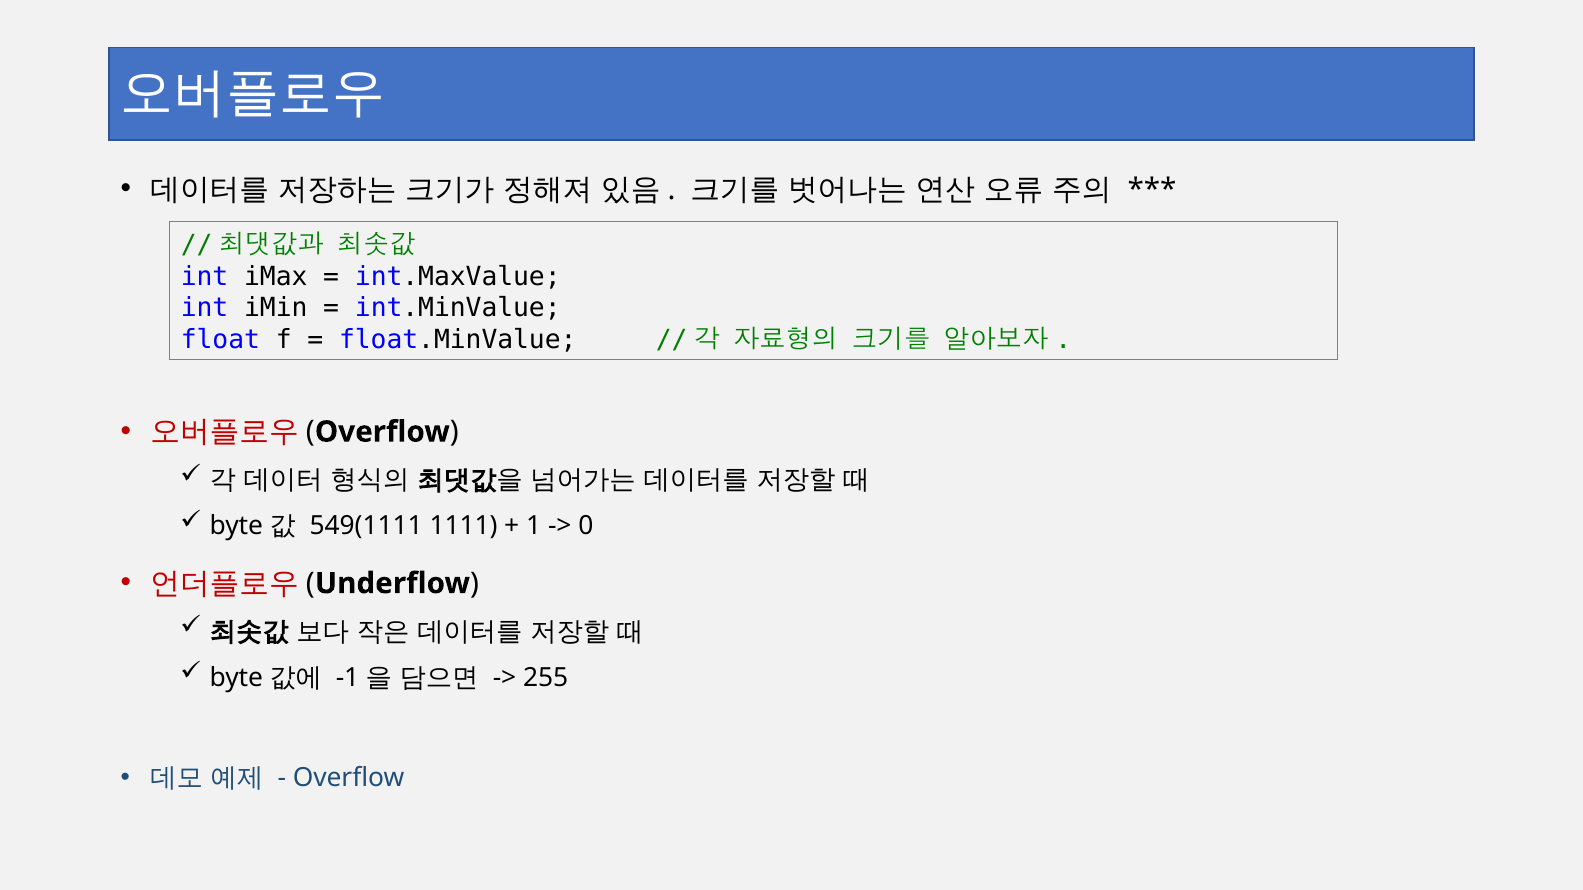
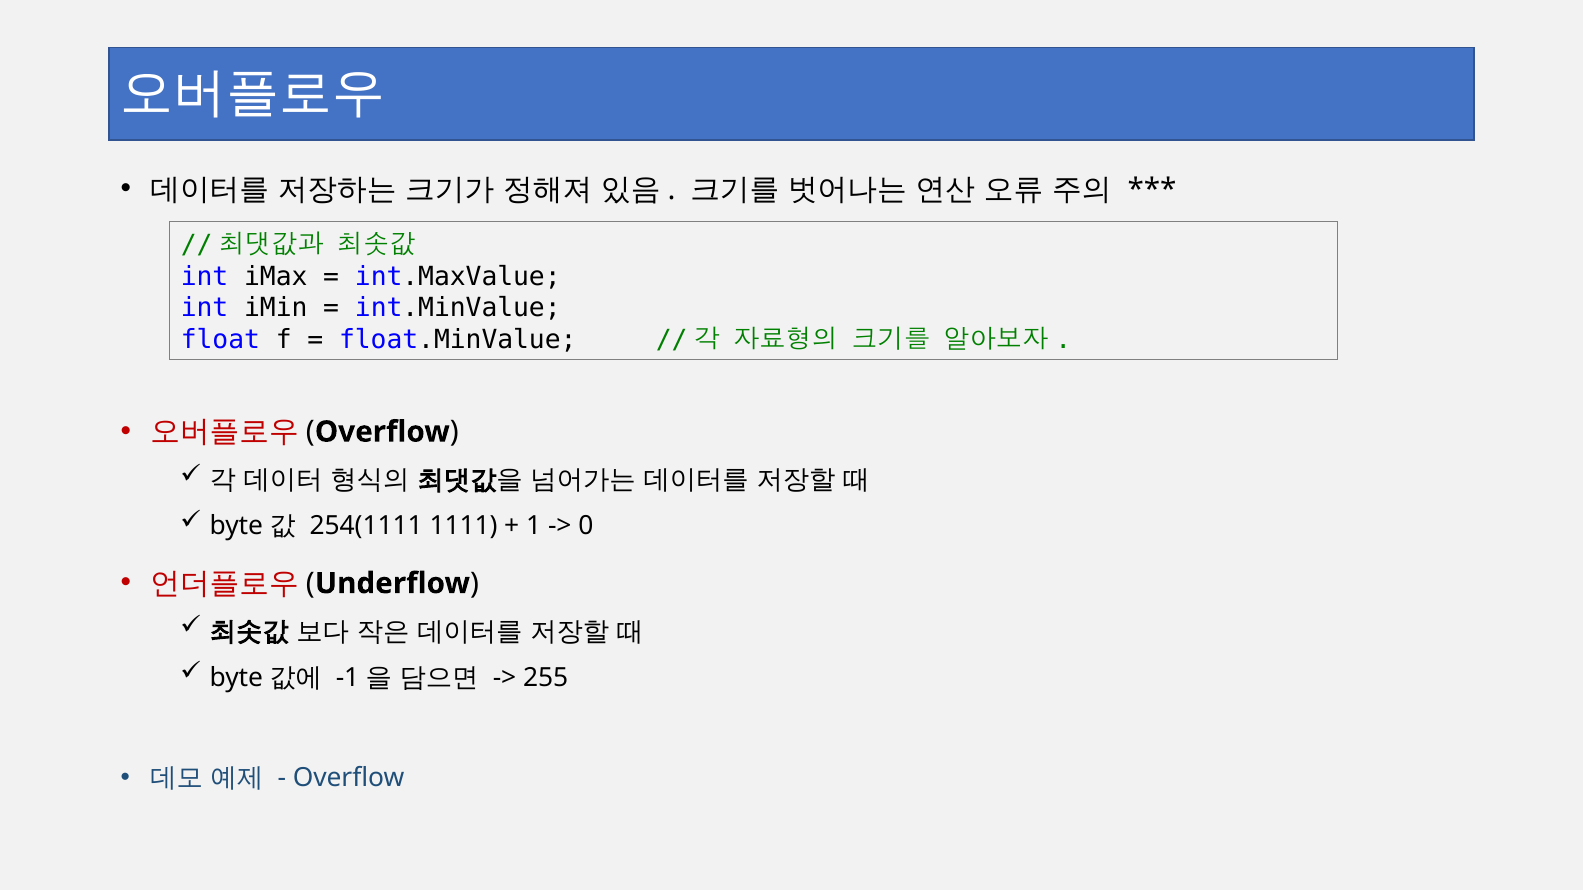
549(1111: 549(1111 -> 254(1111 (366, 526)
